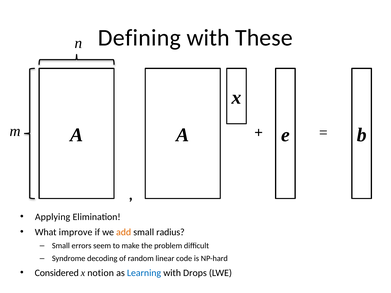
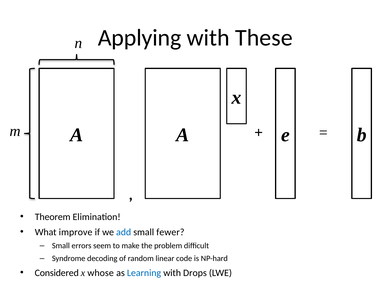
Defining: Defining -> Applying (140, 38)
Applying: Applying -> Theorem (53, 217)
add colour: orange -> blue (124, 232)
radius: radius -> fewer (170, 232)
notion: notion -> whose (101, 273)
